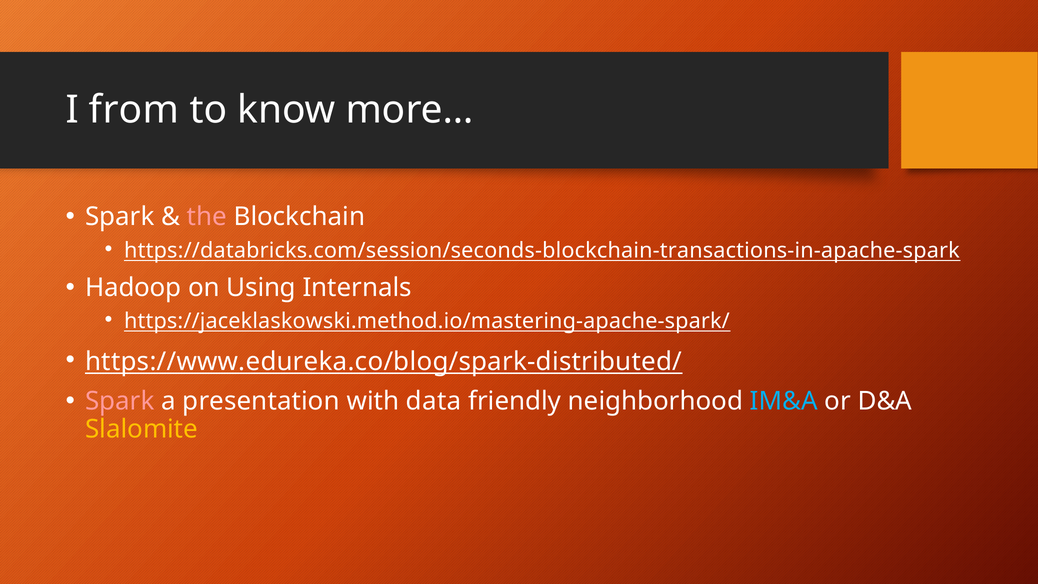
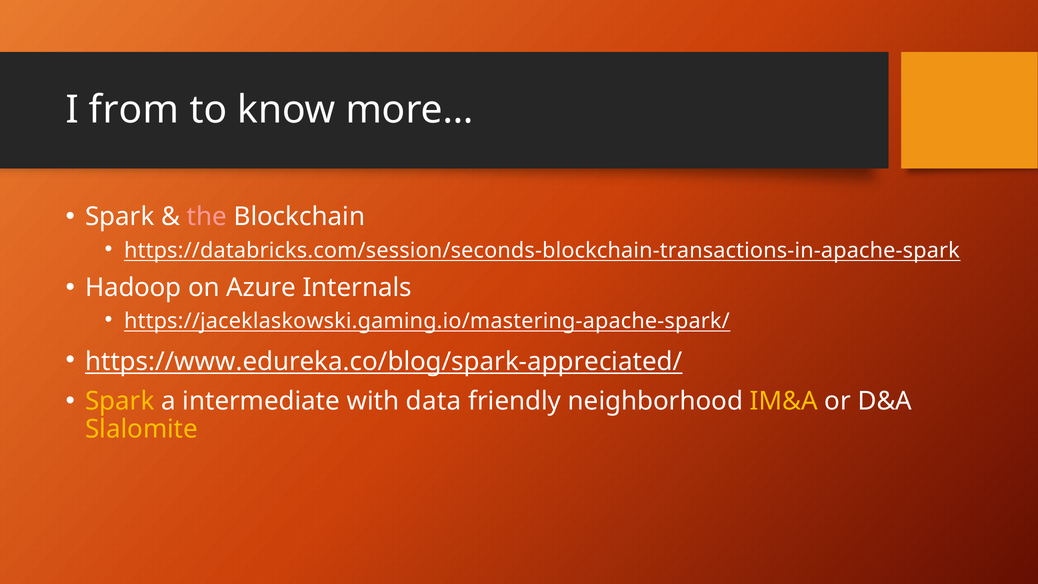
Using: Using -> Azure (261, 288)
https://jaceklaskowski.method.io/mastering-apache-spark/: https://jaceklaskowski.method.io/mastering-apache-spark/ -> https://jaceklaskowski.gaming.io/mastering-apache-spark/ (427, 321)
https://www.edureka.co/blog/spark-distributed/: https://www.edureka.co/blog/spark-distributed/ -> https://www.edureka.co/blog/spark-appreciated/ (384, 361)
Spark colour: pink -> yellow (120, 401)
presentation: presentation -> intermediate (261, 401)
IM&A colour: light blue -> yellow (784, 401)
